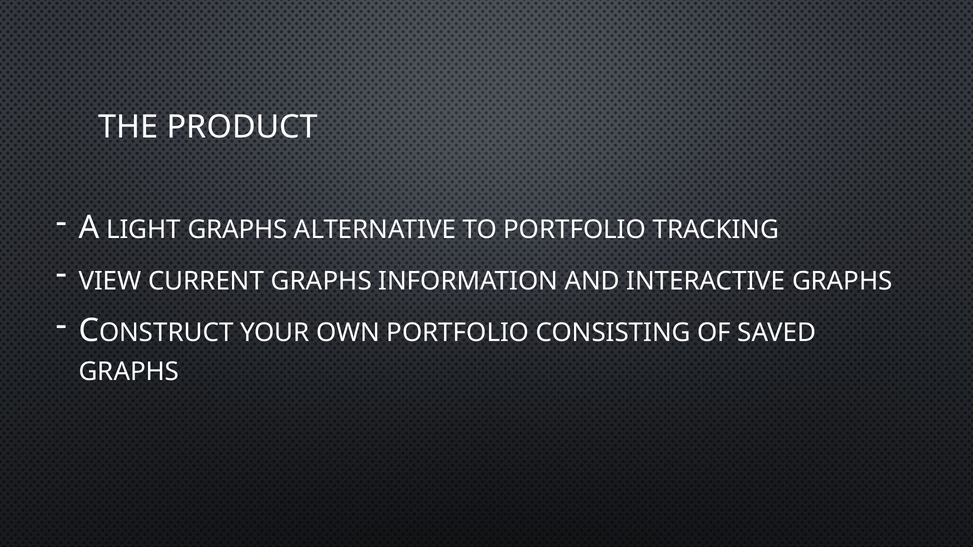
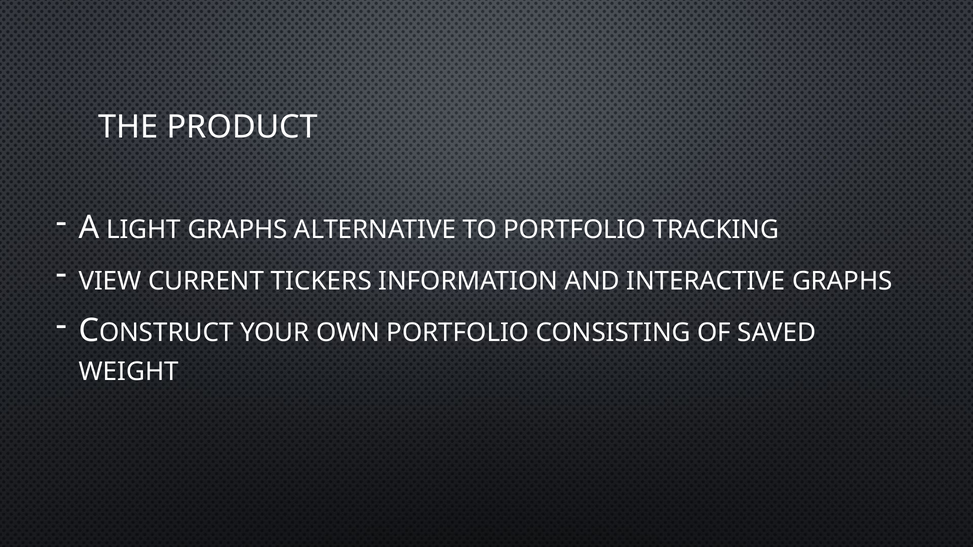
CURRENT GRAPHS: GRAPHS -> TICKERS (321, 282)
GRAPHS: GRAPHS -> WEIGHT (129, 372)
